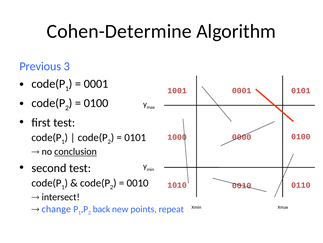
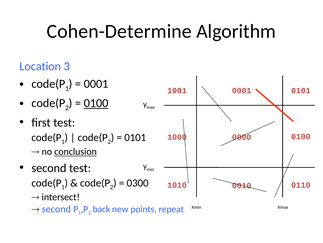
Previous: Previous -> Location (40, 66)
0100 underline: none -> present (96, 103)
0010: 0010 -> 0300 (138, 182)
change: change -> second (56, 208)
